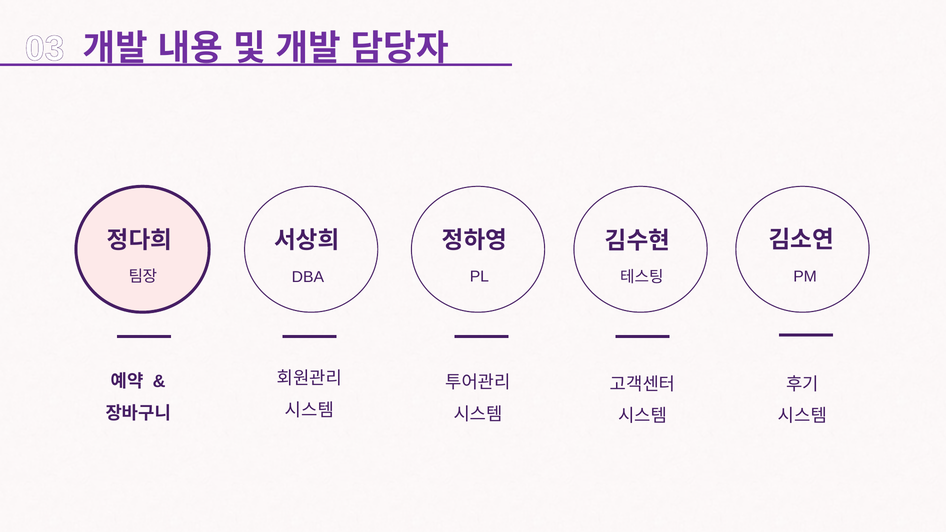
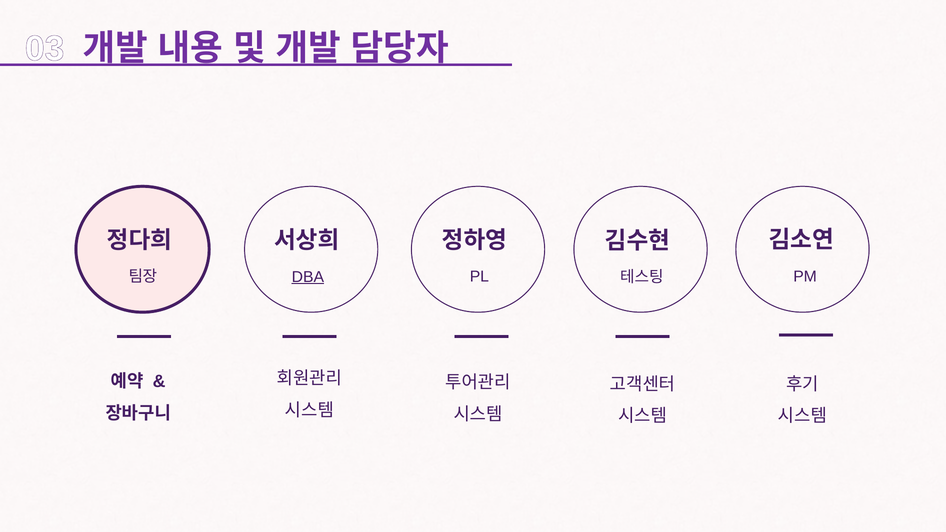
DBA underline: none -> present (308, 277)
